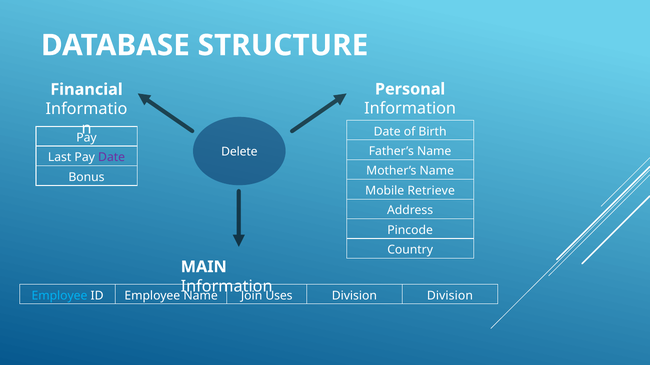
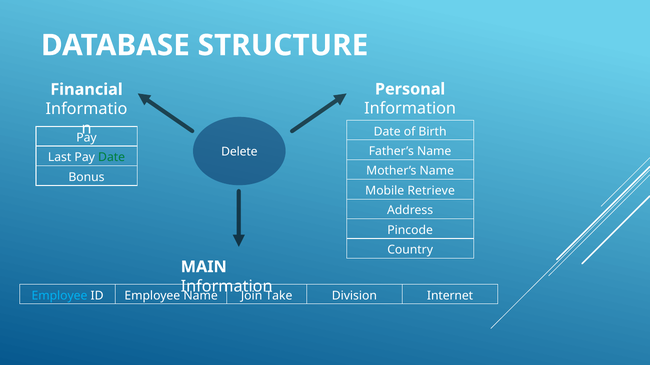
Date colour: purple -> green (112, 158)
Uses: Uses -> Take (279, 296)
Division Division: Division -> Internet (450, 296)
